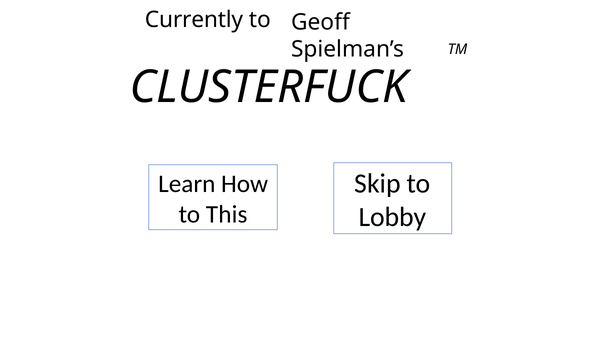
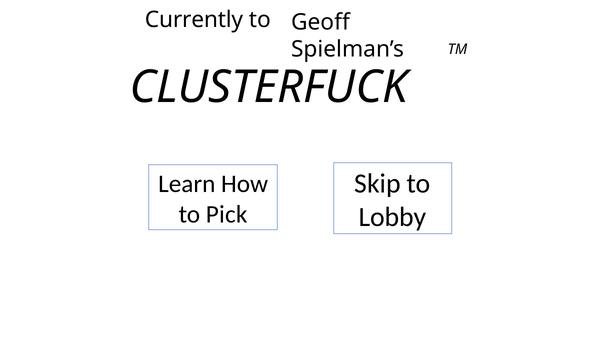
This: This -> Pick (227, 214)
